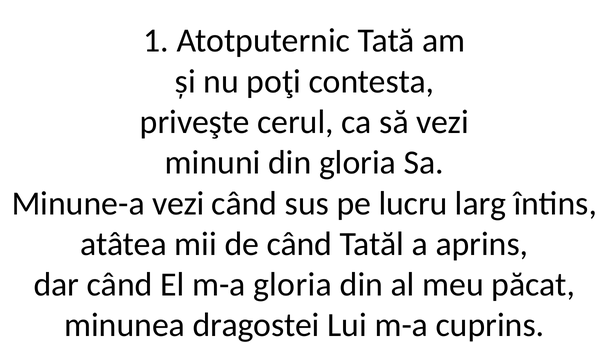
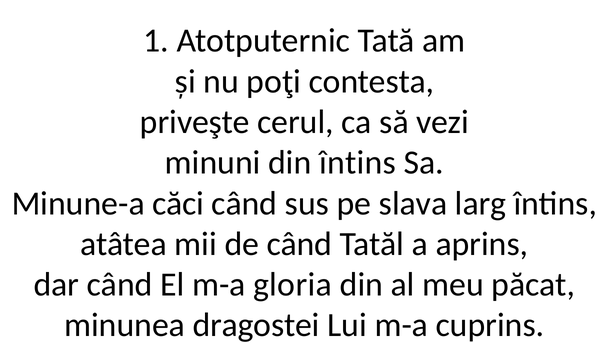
din gloria: gloria -> întins (357, 162)
Minune-a vezi: vezi -> căci (178, 203)
lucru: lucru -> slava (413, 203)
